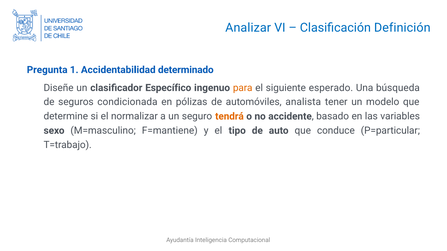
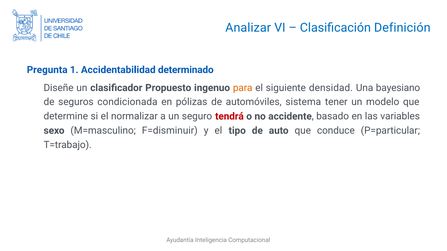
Específico: Específico -> Propuesto (168, 88)
esperado: esperado -> densidad (331, 88)
búsqueda: búsqueda -> bayesiano (398, 88)
analista: analista -> sistema (303, 102)
tendrá colour: orange -> red (229, 116)
F=mantiene: F=mantiene -> F=disminuir (170, 131)
